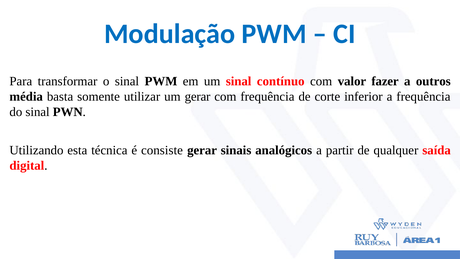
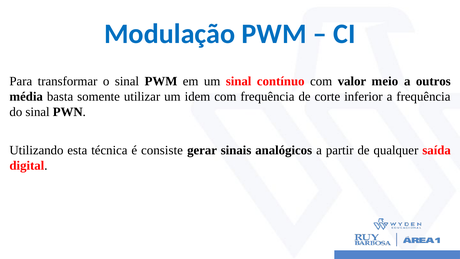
fazer: fazer -> meio (385, 81)
um gerar: gerar -> idem (197, 96)
